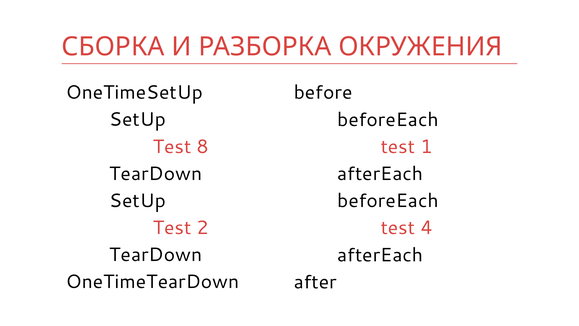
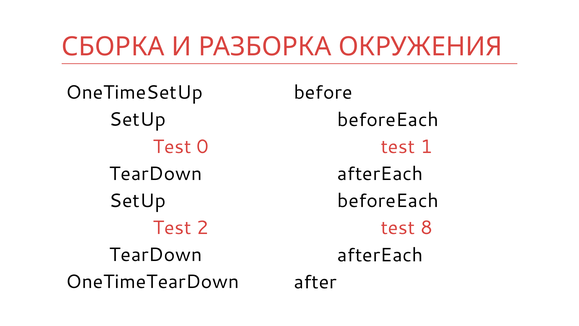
8: 8 -> 0 (203, 147)
4: 4 -> 8 (427, 228)
